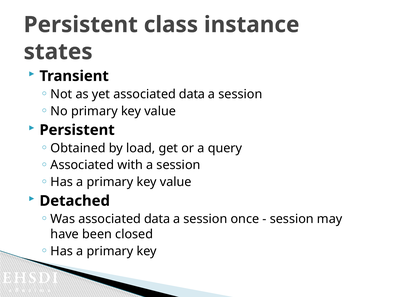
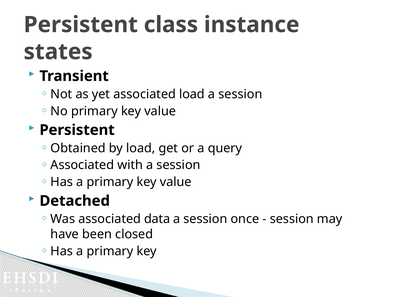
yet associated data: data -> load (192, 94)
